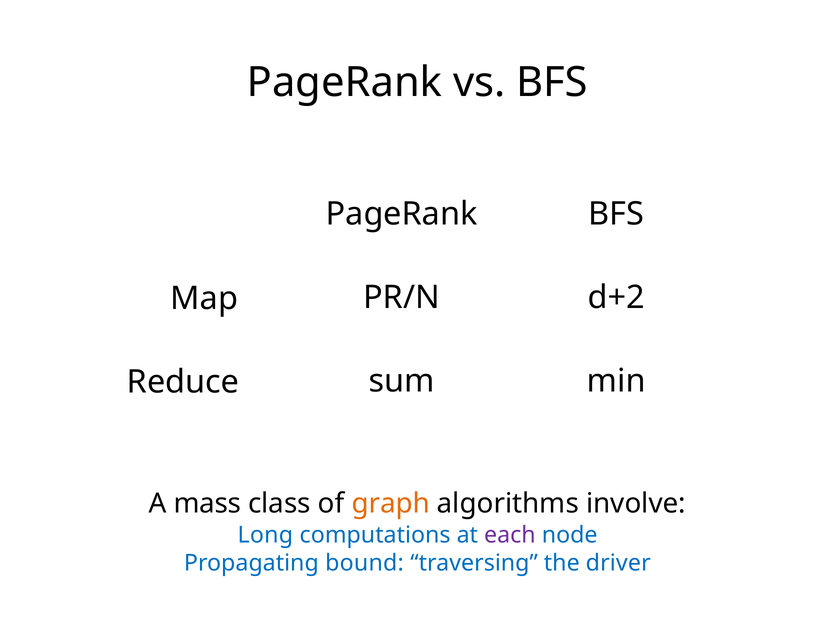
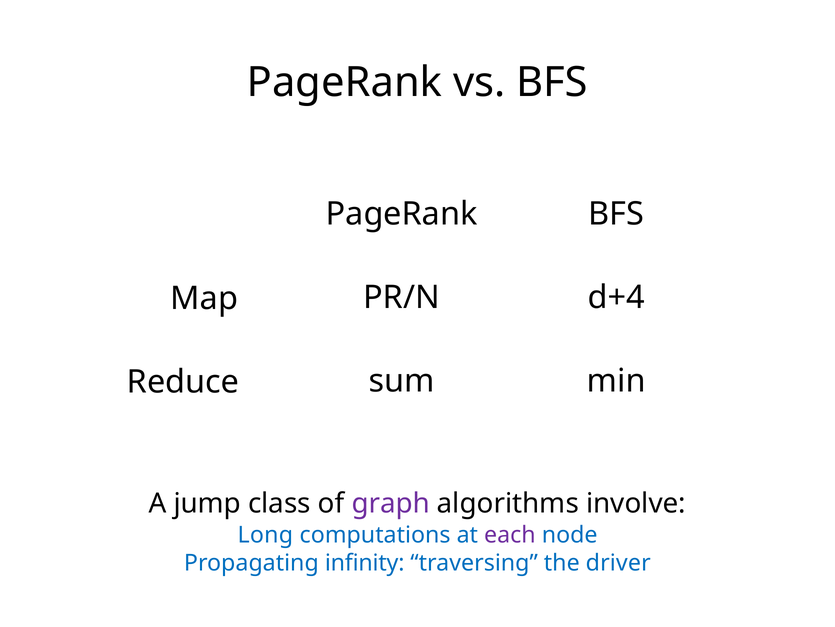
d+2: d+2 -> d+4 (616, 297)
mass: mass -> jump (207, 503)
graph colour: orange -> purple (391, 503)
bound: bound -> infinity (365, 562)
